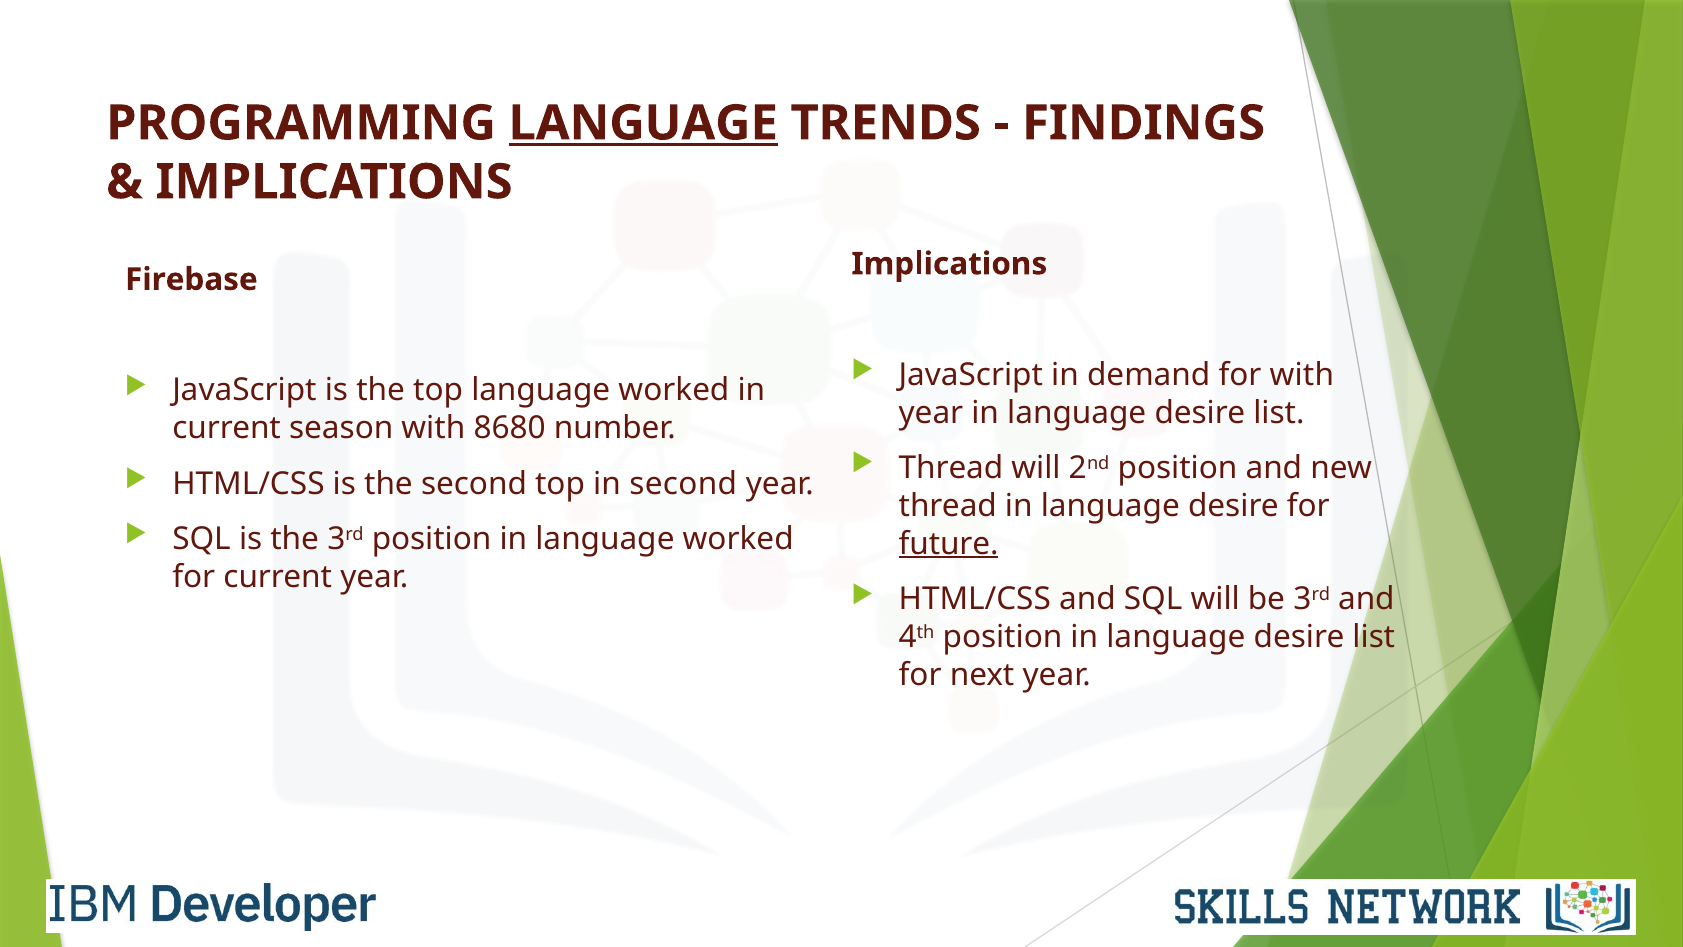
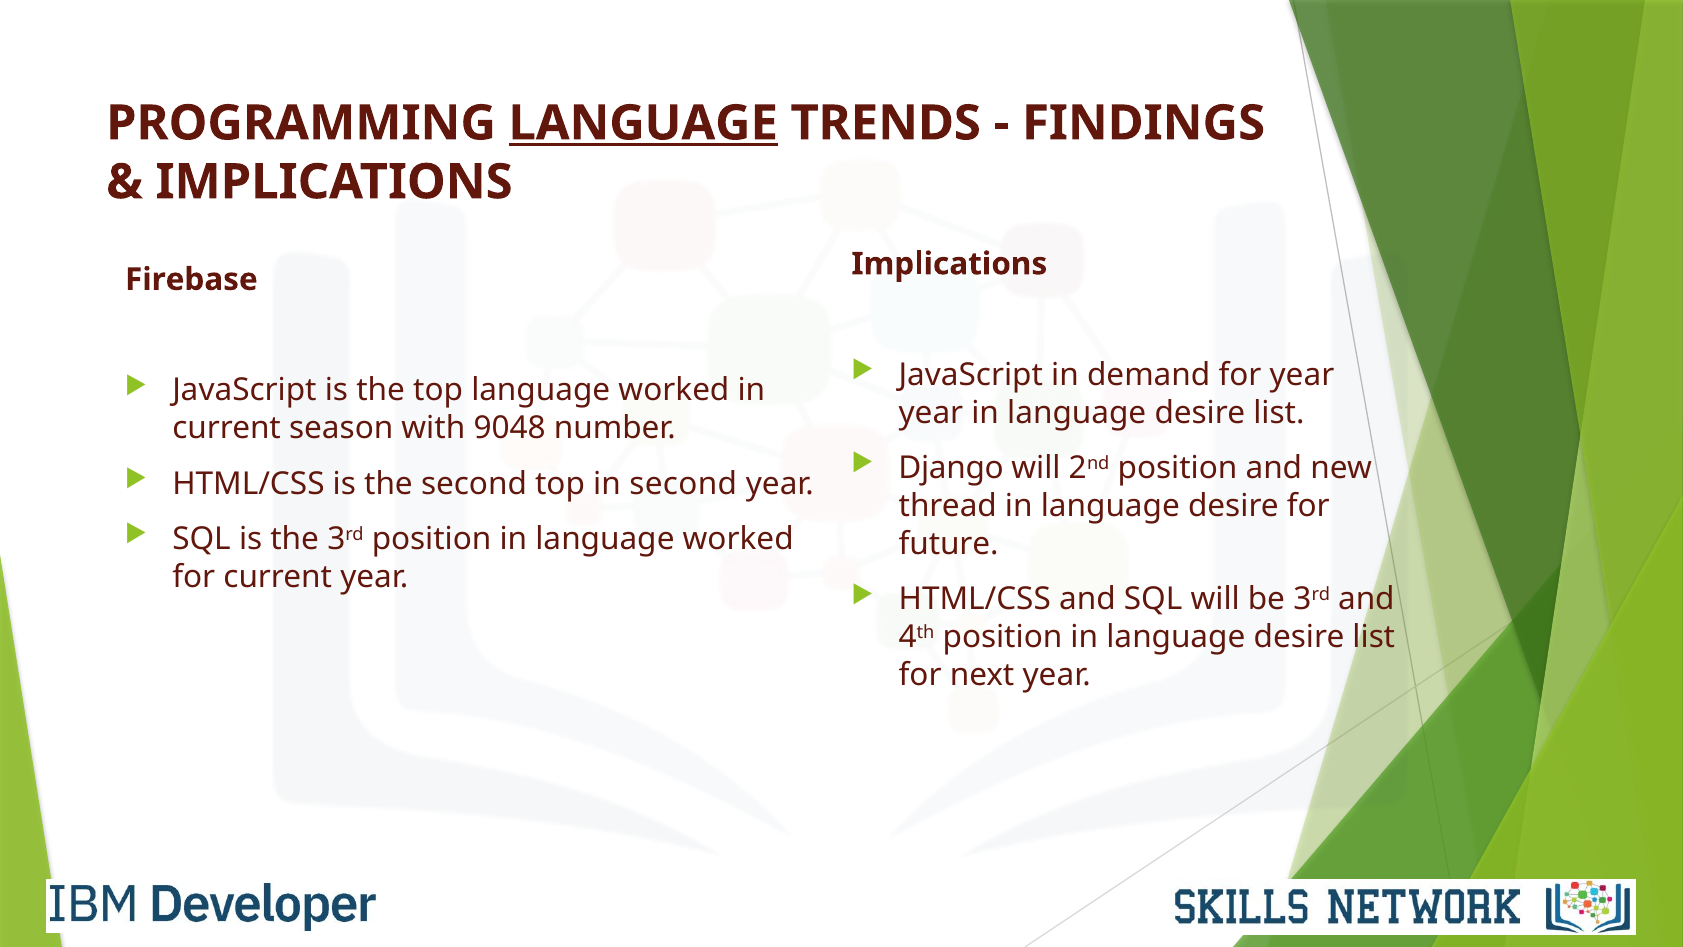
for with: with -> year (1302, 375)
8680: 8680 -> 9048 (510, 428)
Thread: Thread -> Django (951, 468)
future underline: present -> none (949, 544)
